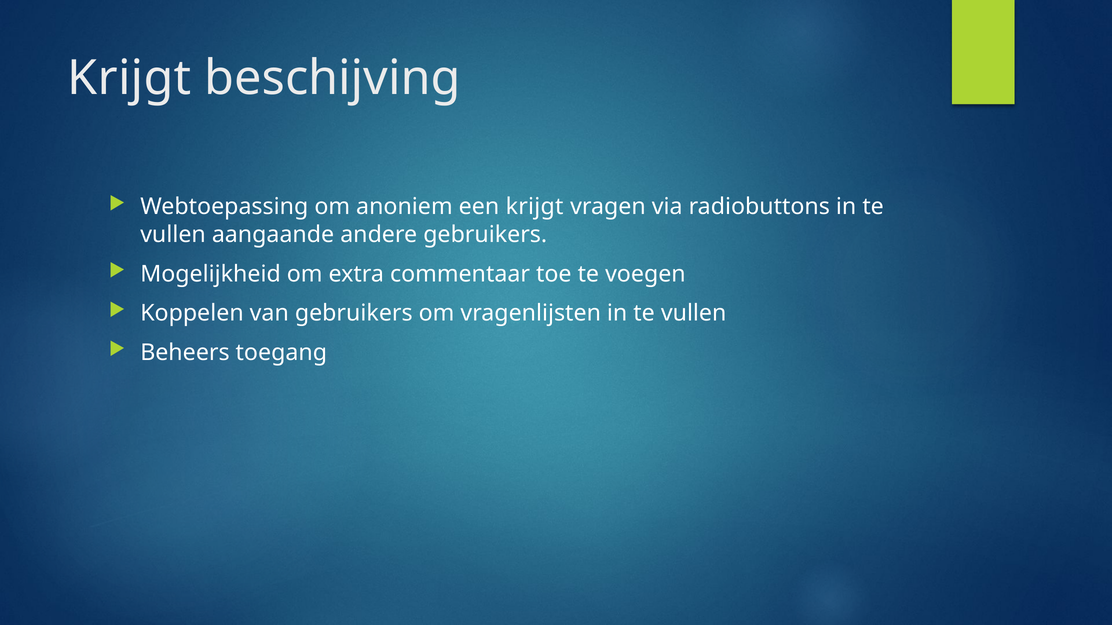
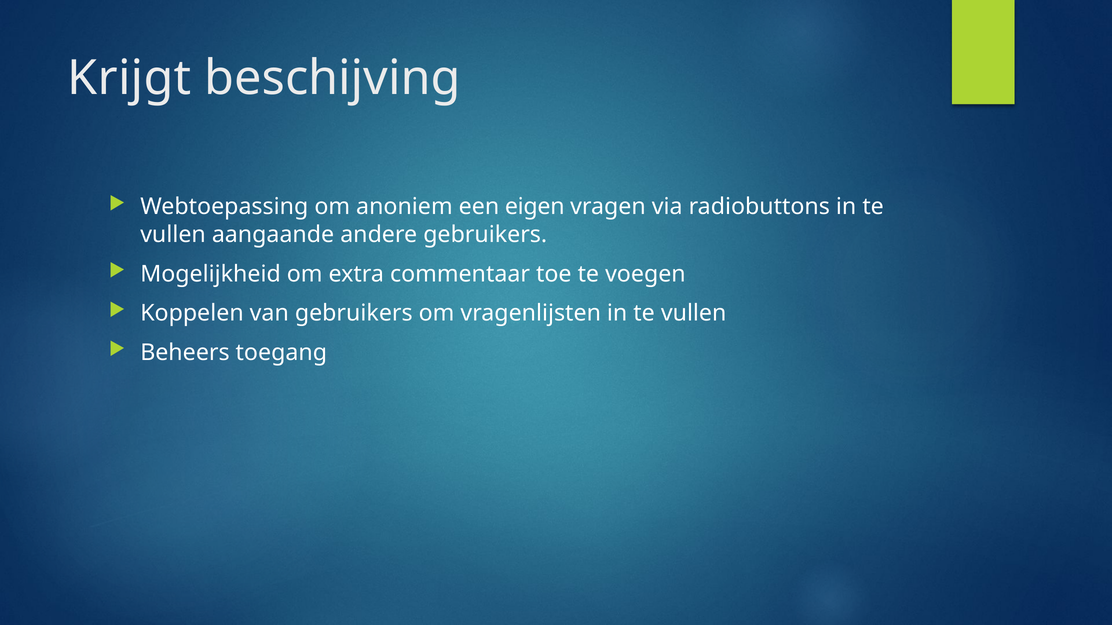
een krijgt: krijgt -> eigen (535, 207)
